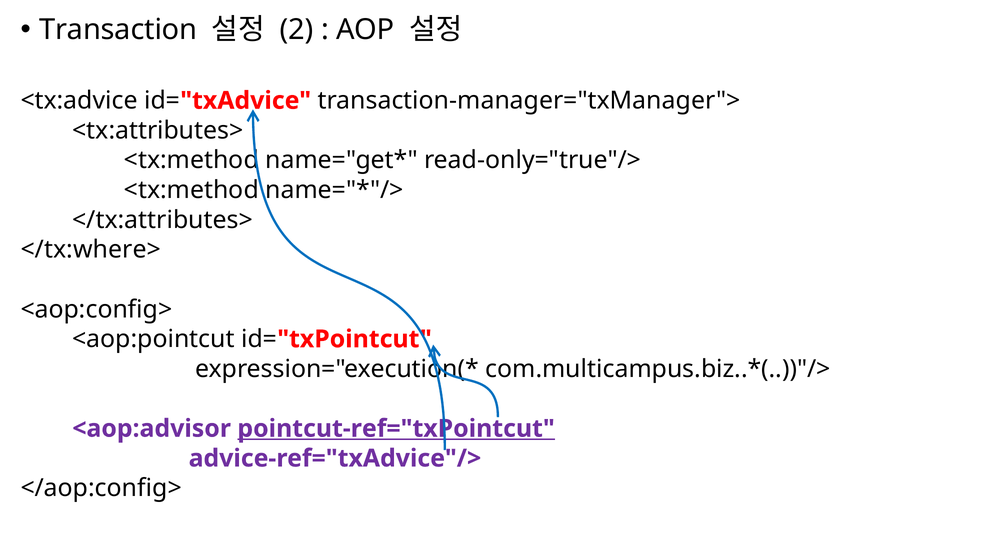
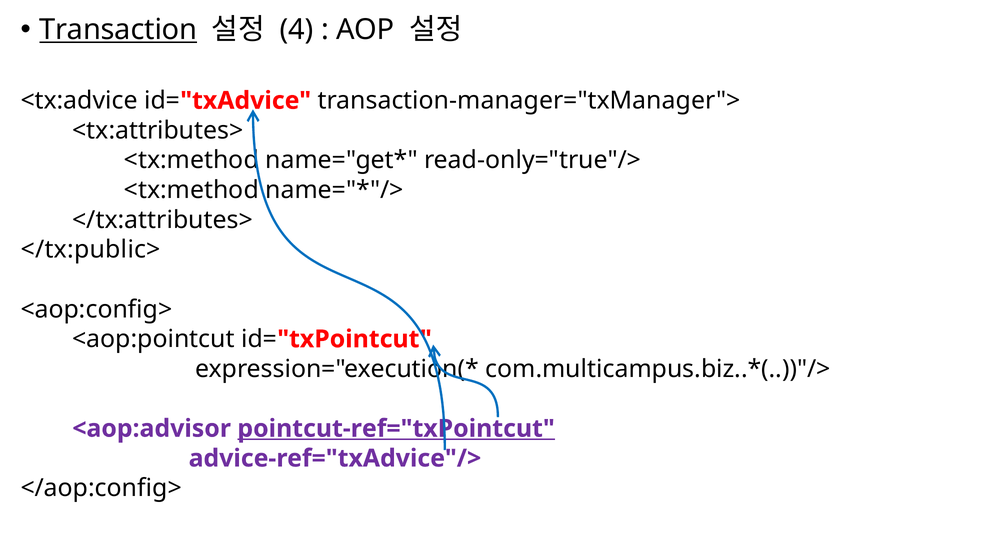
Transaction underline: none -> present (118, 30)
2: 2 -> 4 (297, 30)
</tx:where>: </tx:where> -> </tx:public> (91, 250)
